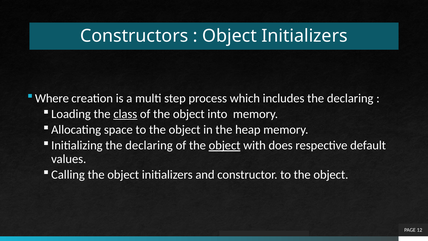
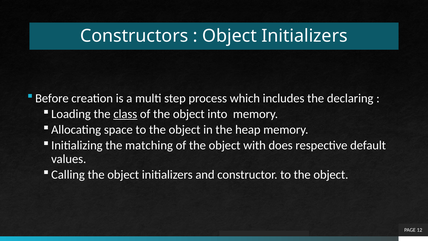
Where: Where -> Before (52, 98)
Initializing the declaring: declaring -> matching (149, 145)
object underline: present -> none (225, 145)
